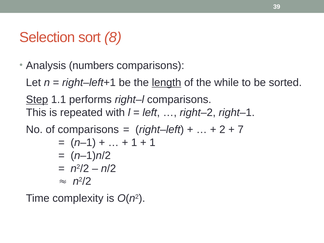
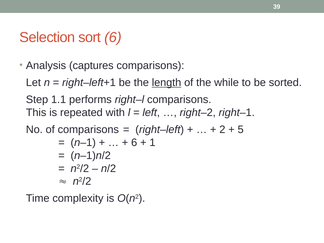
sort 8: 8 -> 6 (113, 37)
numbers: numbers -> captures (91, 66)
Step underline: present -> none (37, 100)
7: 7 -> 5 (241, 130)
1: 1 -> 6 (134, 143)
